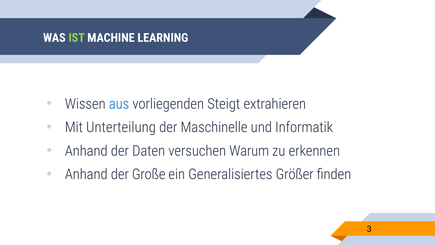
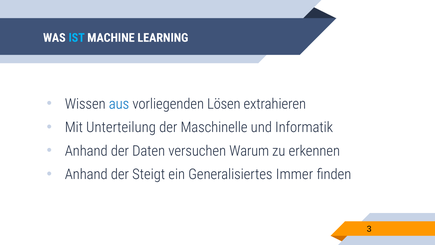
IST colour: light green -> light blue (77, 38)
Steigt: Steigt -> Lösen (224, 104)
Große: Große -> Steigt (149, 174)
Größer: Größer -> Immer (295, 174)
